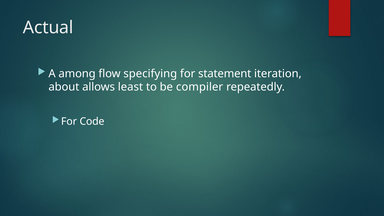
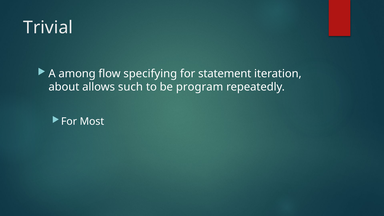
Actual: Actual -> Trivial (48, 27)
least: least -> such (130, 87)
compiler: compiler -> program (200, 87)
Code: Code -> Most (92, 121)
